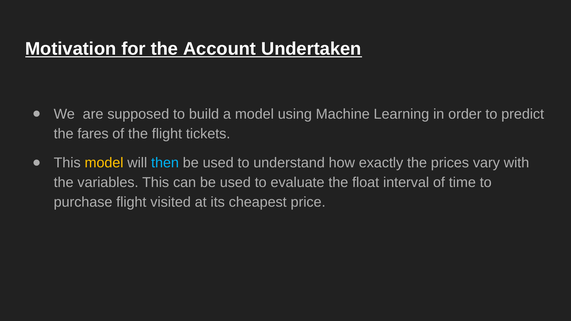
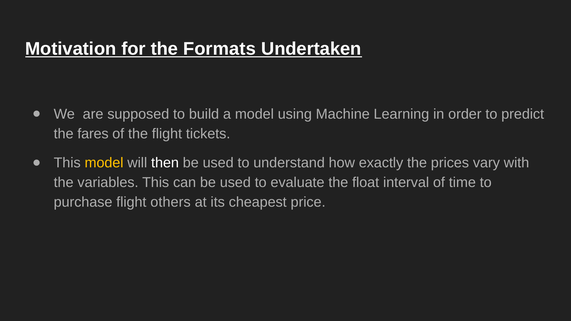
Account: Account -> Formats (220, 49)
then colour: light blue -> white (165, 163)
visited: visited -> others (171, 202)
